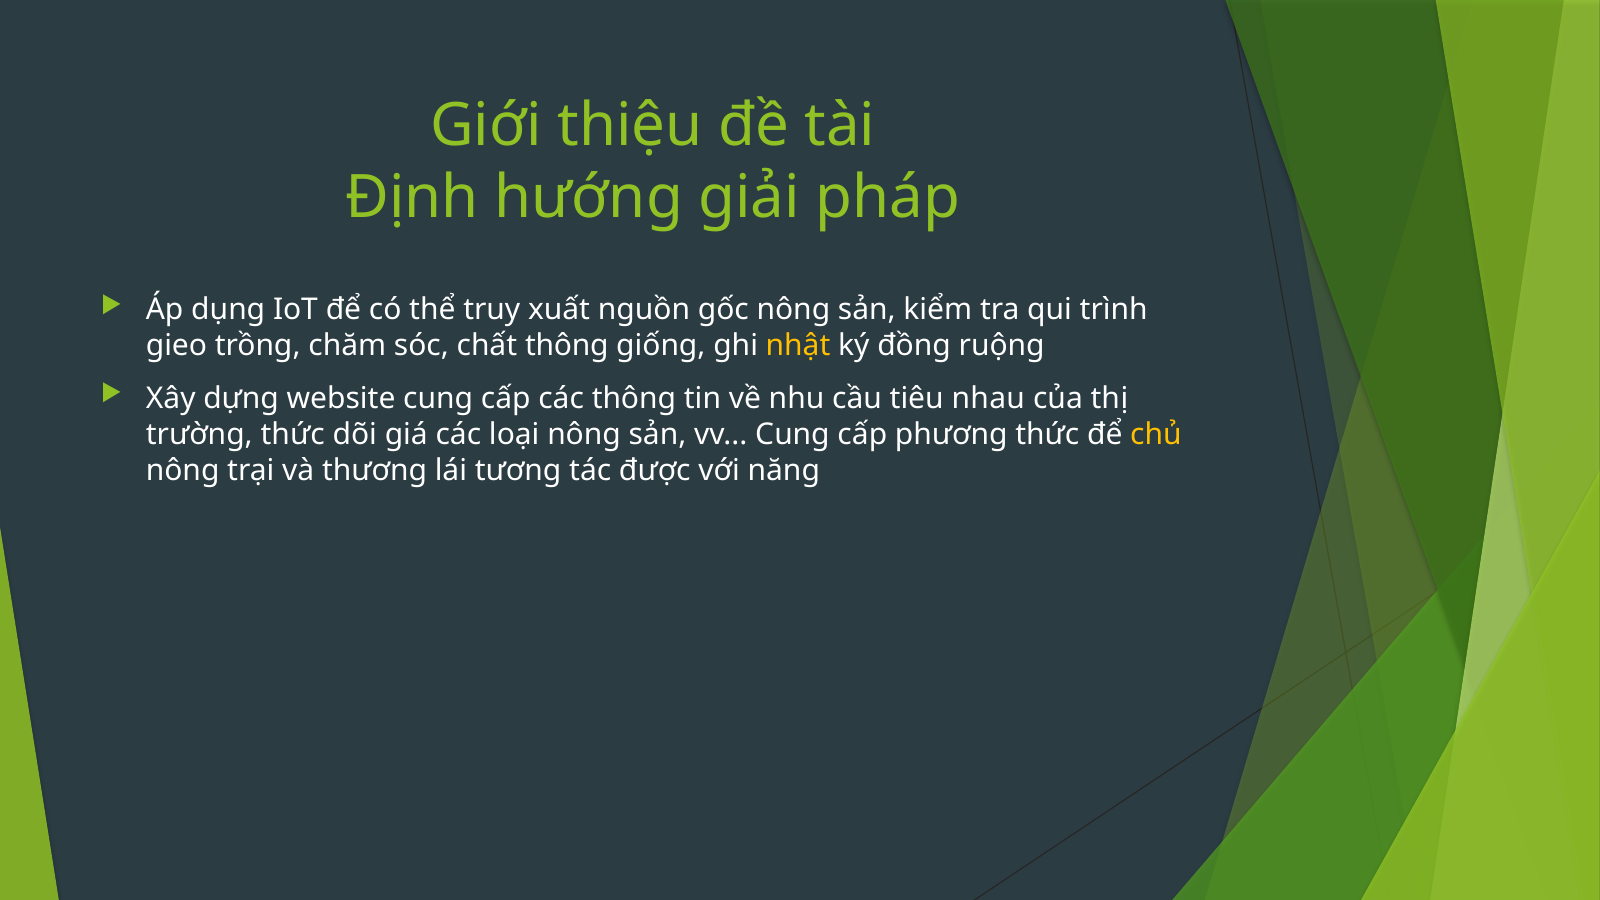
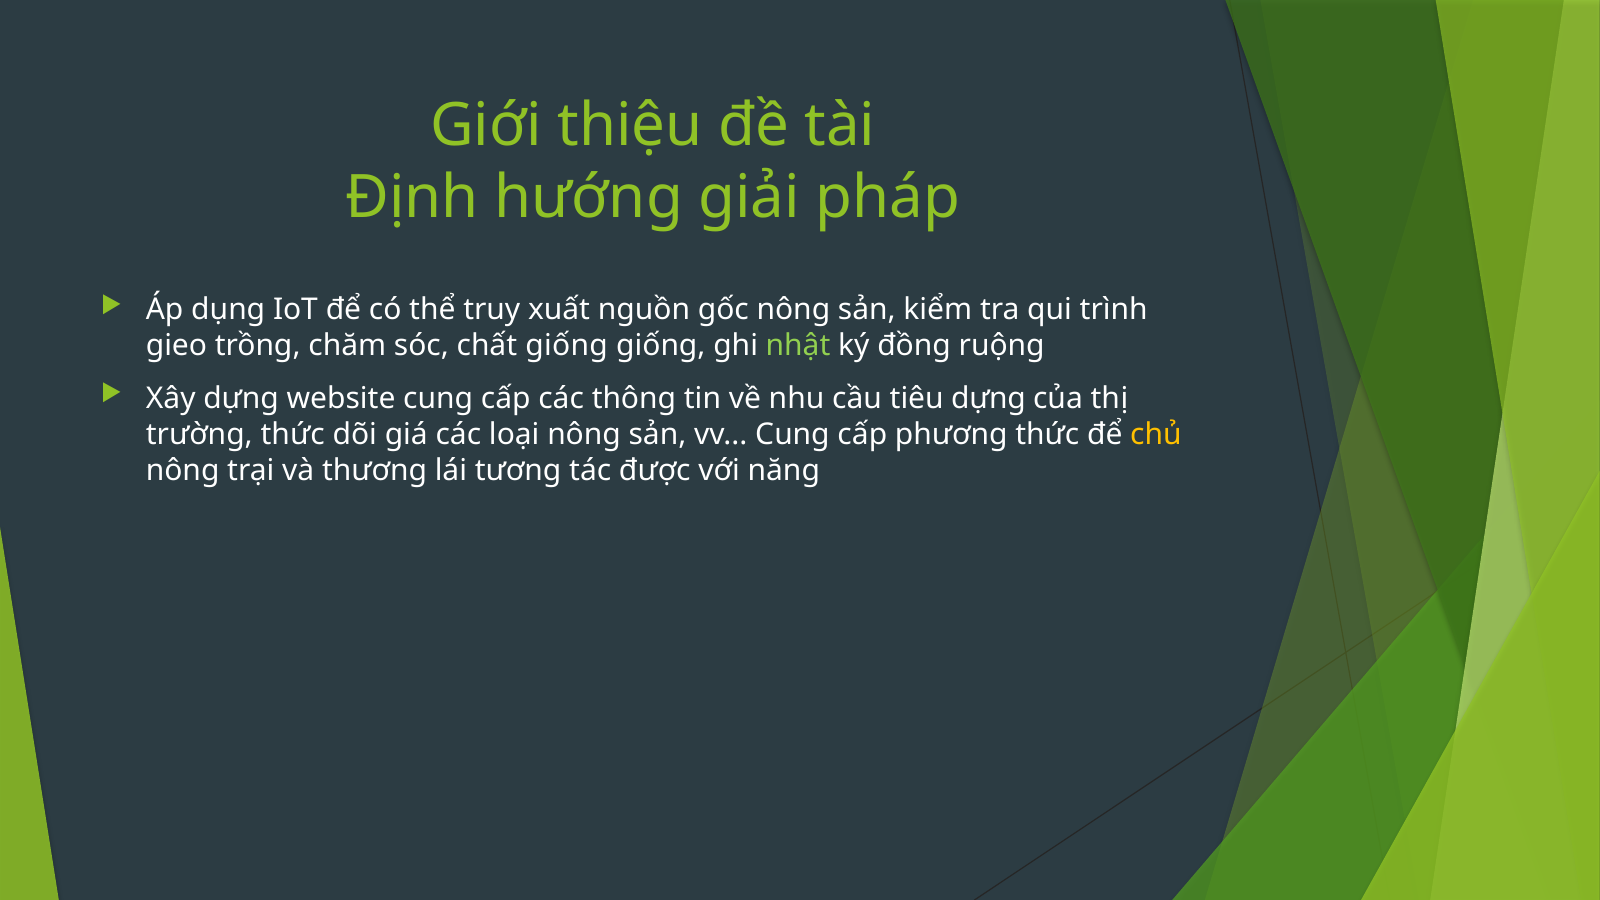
chất thông: thông -> giống (567, 346)
nhật colour: yellow -> light green (798, 346)
tiêu nhau: nhau -> dựng (989, 398)
